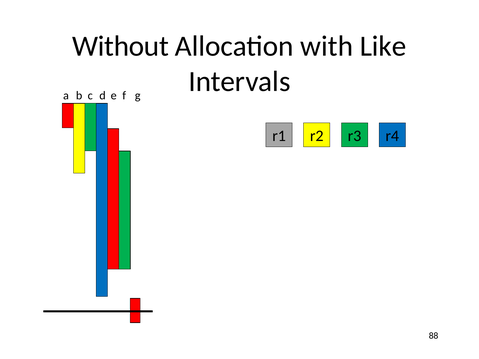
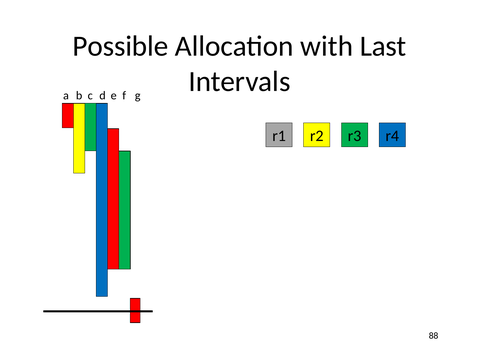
Without: Without -> Possible (120, 46)
Like: Like -> Last (383, 46)
